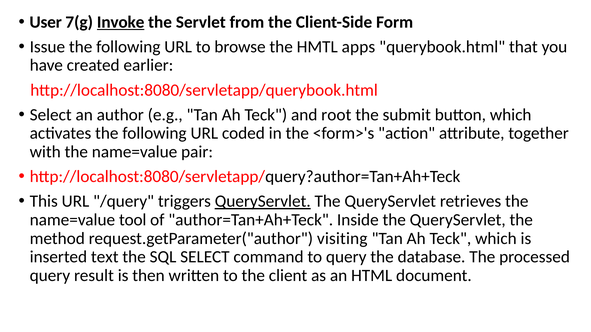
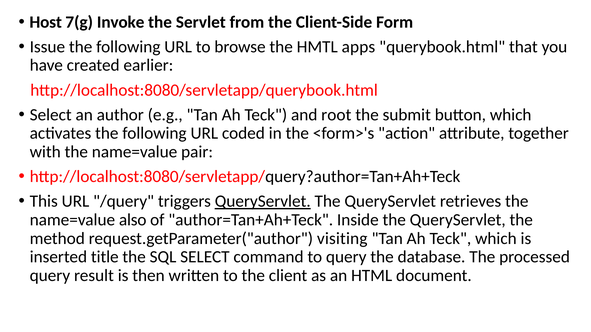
User: User -> Host (46, 22)
Invoke underline: present -> none (121, 22)
tool: tool -> also (133, 220)
text: text -> title (105, 257)
